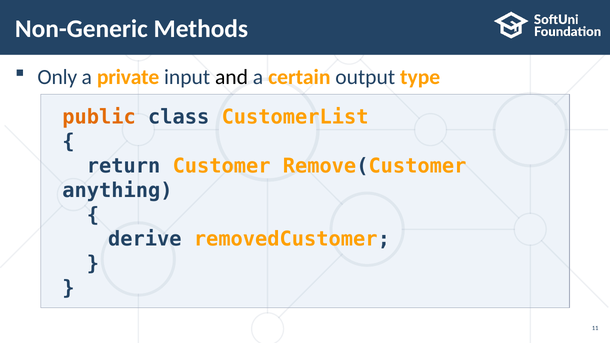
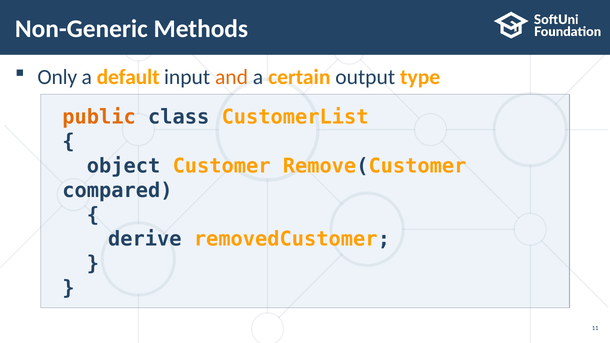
private: private -> default (128, 77)
and colour: black -> orange (232, 77)
return: return -> object (124, 166)
anything: anything -> compared (117, 190)
